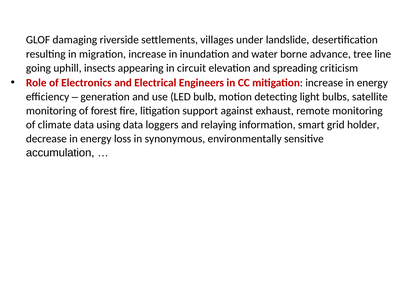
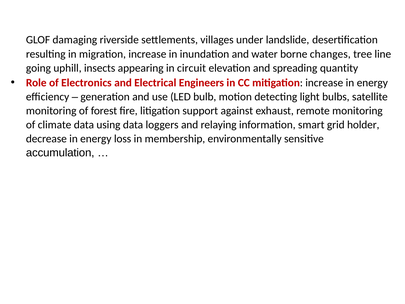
advance: advance -> changes (330, 54)
criticism: criticism -> quantity (339, 68)
synonymous: synonymous -> membership (175, 139)
